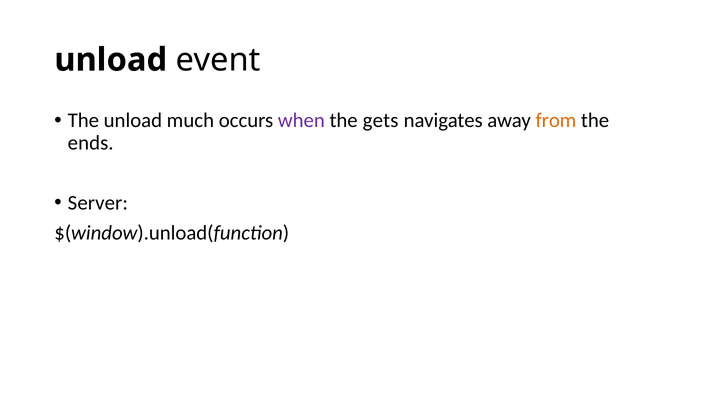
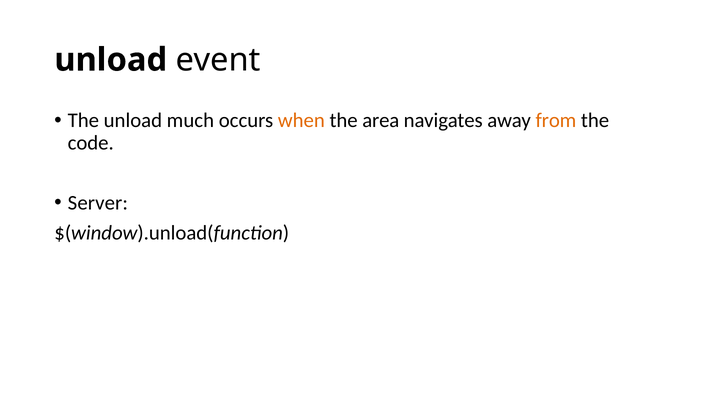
when colour: purple -> orange (301, 121)
gets: gets -> area (381, 121)
ends: ends -> code (91, 143)
